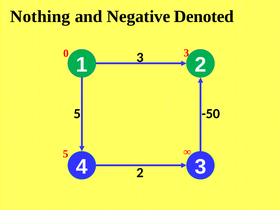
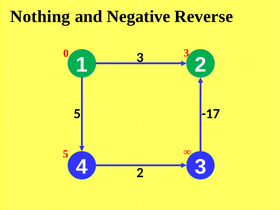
Denoted: Denoted -> Reverse (204, 16)
-50: -50 -> -17 (211, 114)
